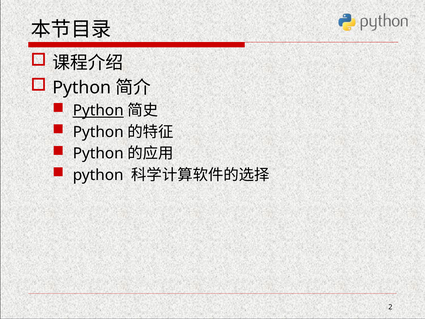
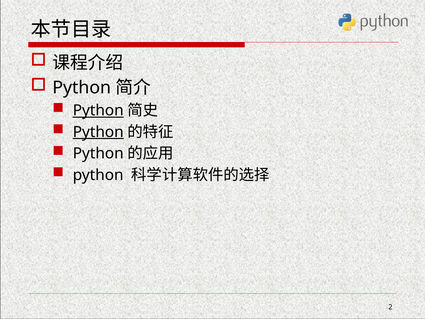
Python underline: none -> present (98, 132)
